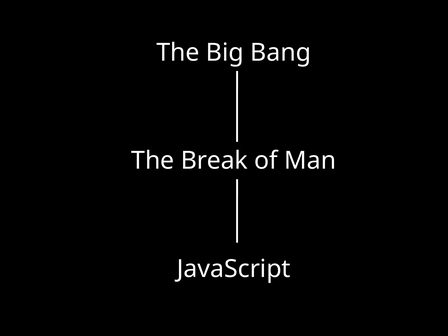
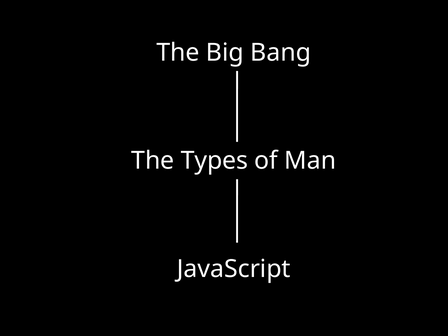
Break: Break -> Types (214, 161)
